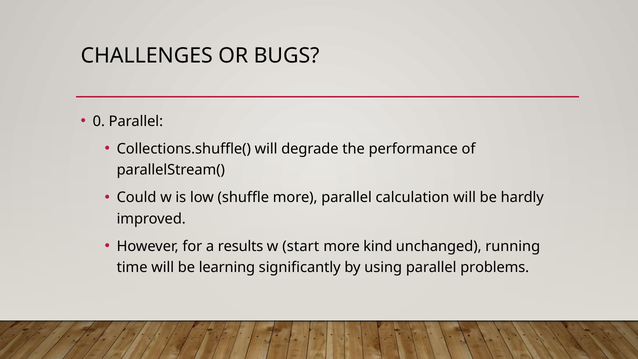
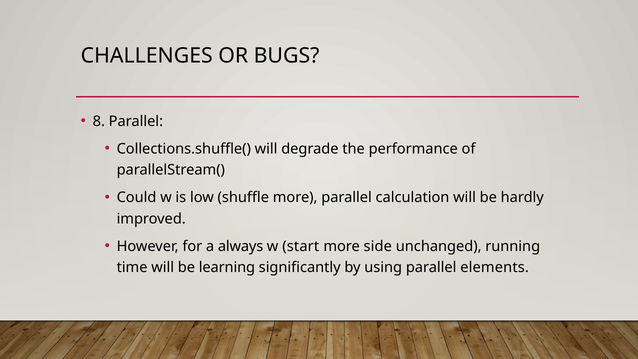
0: 0 -> 8 (99, 121)
results: results -> always (241, 246)
kind: kind -> side (378, 246)
problems: problems -> elements (495, 267)
